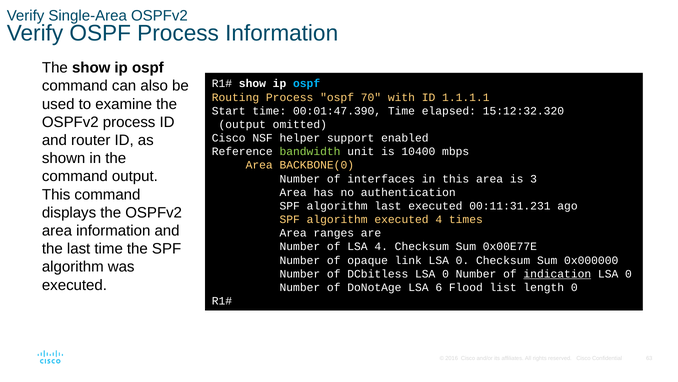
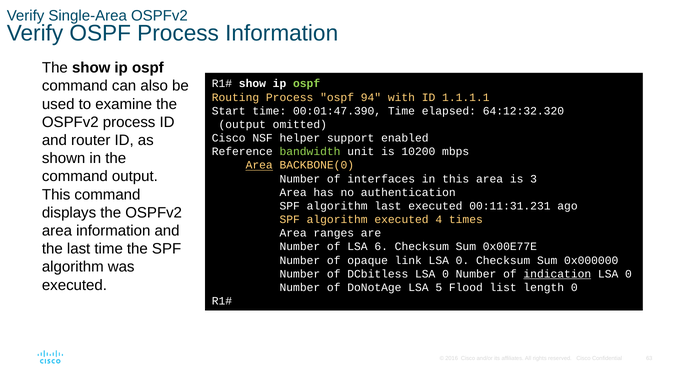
ospf colour: light blue -> light green (307, 84)
70: 70 -> 94 (371, 97)
15:12:32.320: 15:12:32.320 -> 64:12:32.320 (523, 111)
10400: 10400 -> 10200 (418, 151)
Area underline: none -> present (259, 165)
LSA 4: 4 -> 6 (381, 246)
6: 6 -> 5 (439, 287)
